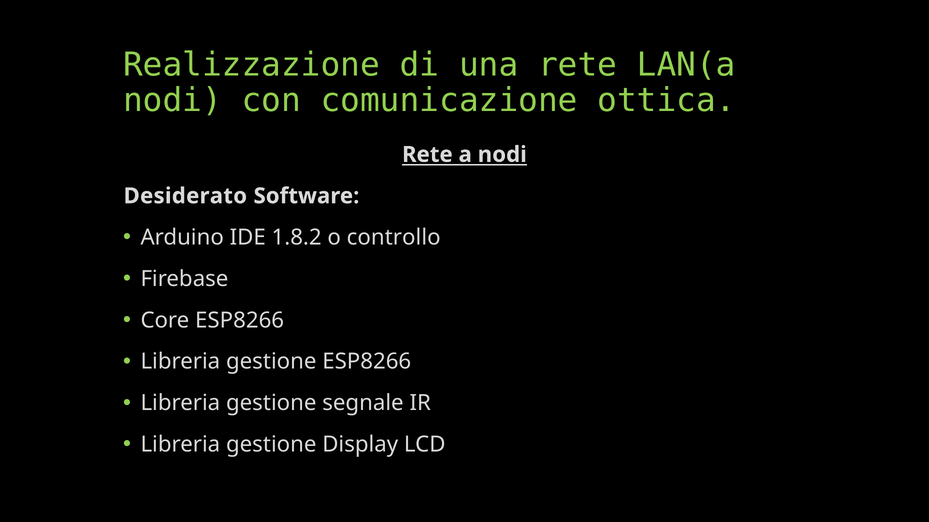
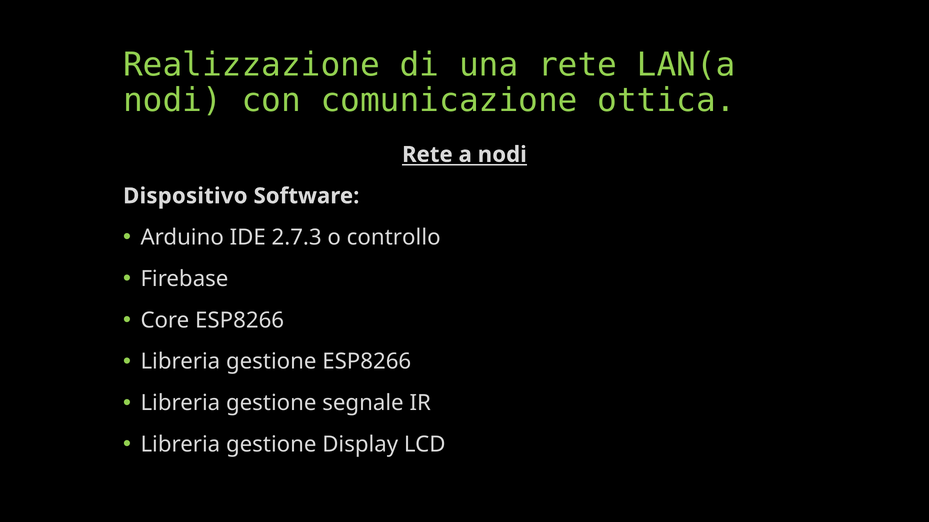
Desiderato: Desiderato -> Dispositivo (185, 196)
1.8.2: 1.8.2 -> 2.7.3 (297, 238)
